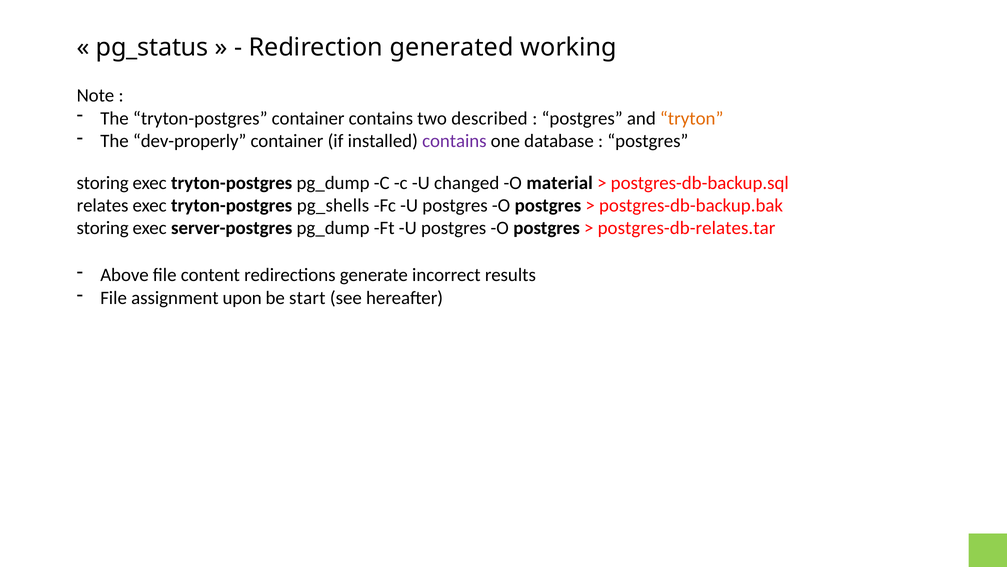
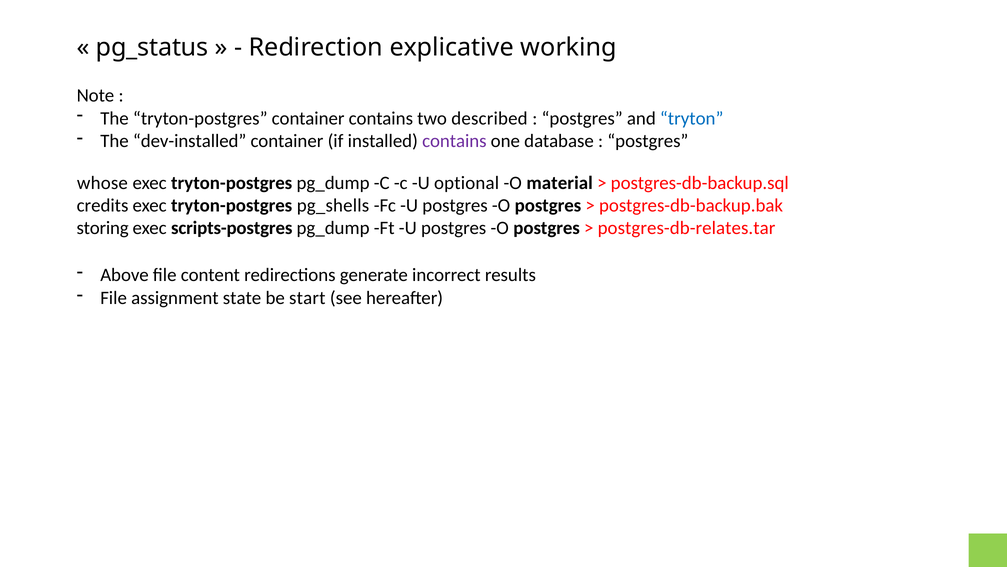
generated: generated -> explicative (452, 47)
tryton colour: orange -> blue (692, 118)
dev-properly: dev-properly -> dev-installed (190, 141)
storing: storing -> whose (102, 183)
changed: changed -> optional (467, 183)
relates: relates -> credits (103, 205)
server-postgres: server-postgres -> scripts-postgres (232, 228)
upon: upon -> state (242, 298)
